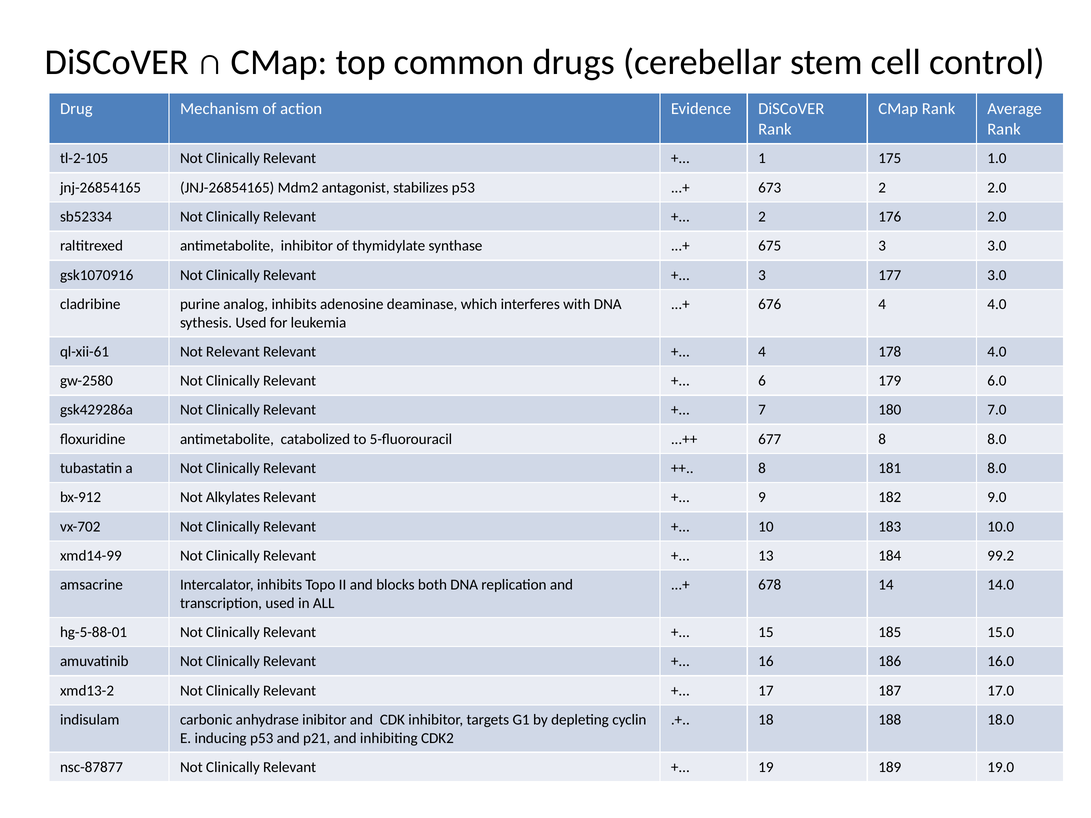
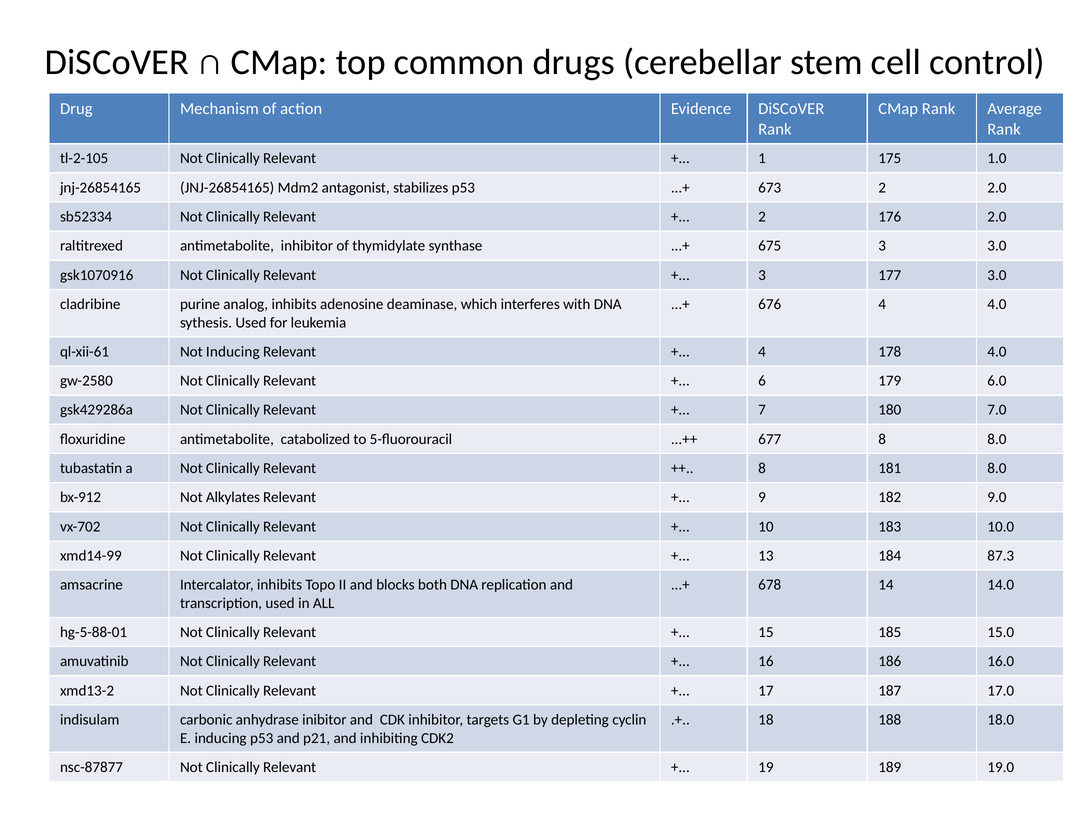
Not Relevant: Relevant -> Inducing (233, 352)
99.2: 99.2 -> 87.3 (1001, 556)
